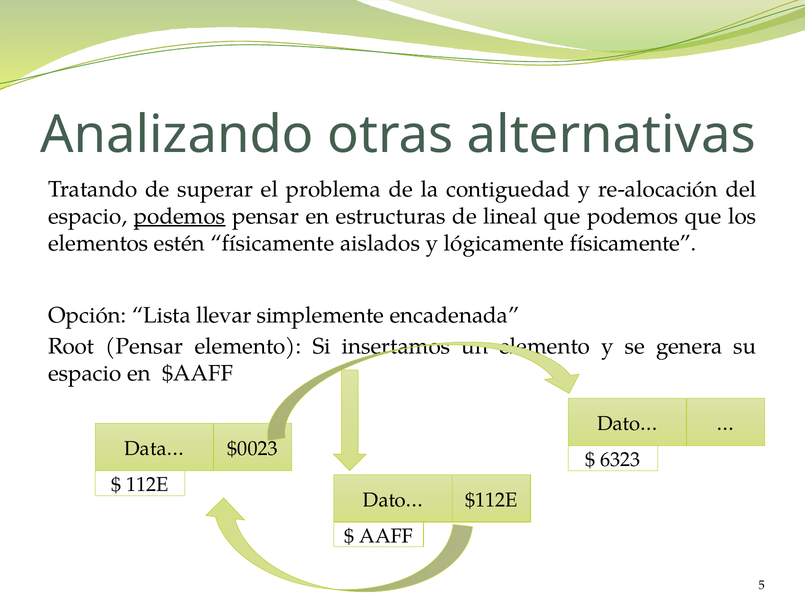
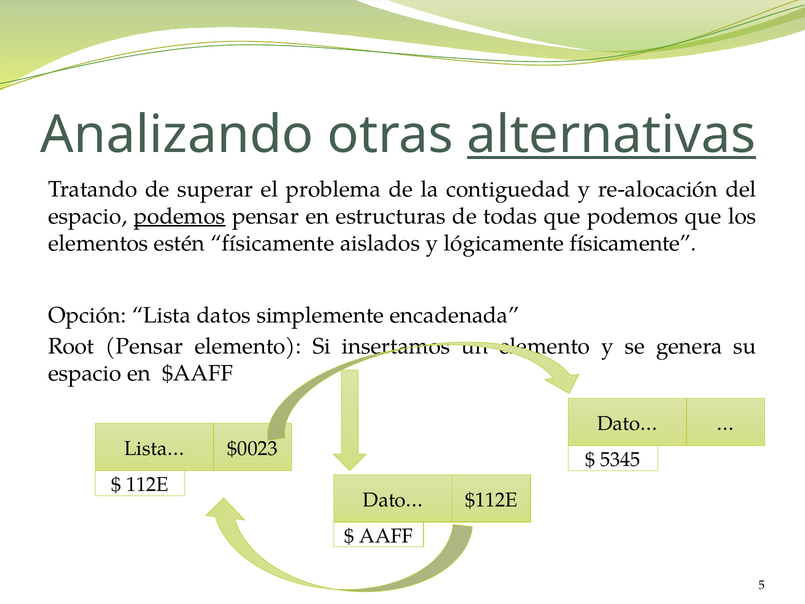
alternativas underline: none -> present (612, 135)
lineal: lineal -> todas (510, 216)
llevar: llevar -> datos (224, 315)
Data…: Data… -> Lista… (154, 448)
6323: 6323 -> 5345 (620, 459)
